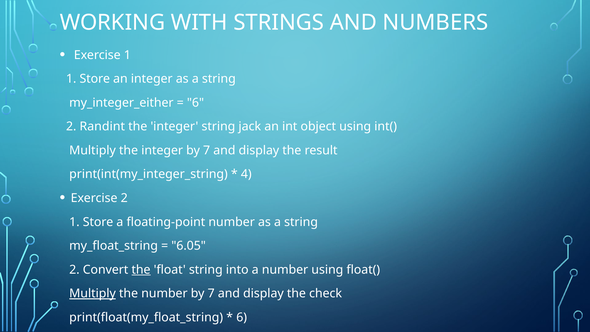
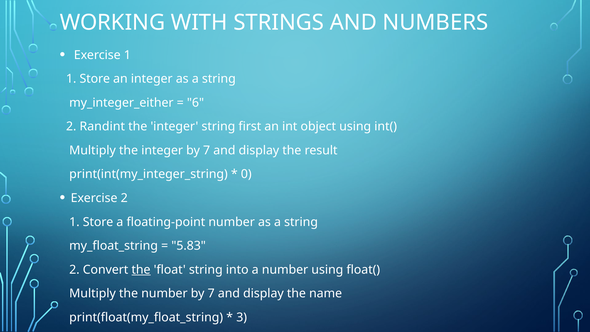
jack: jack -> first (250, 126)
4: 4 -> 0 (246, 174)
6.05: 6.05 -> 5.83 (189, 246)
Multiply underline: present -> none (93, 293)
check: check -> name (326, 293)
6: 6 -> 3 (242, 317)
